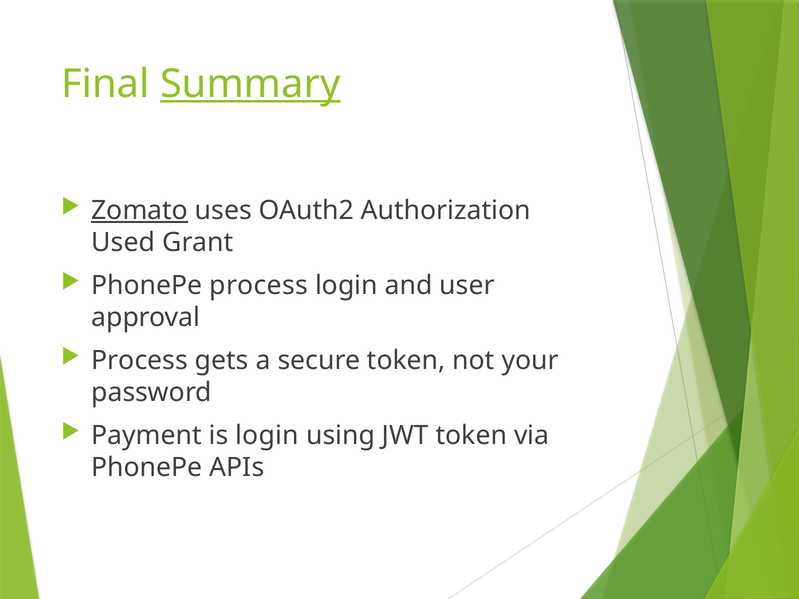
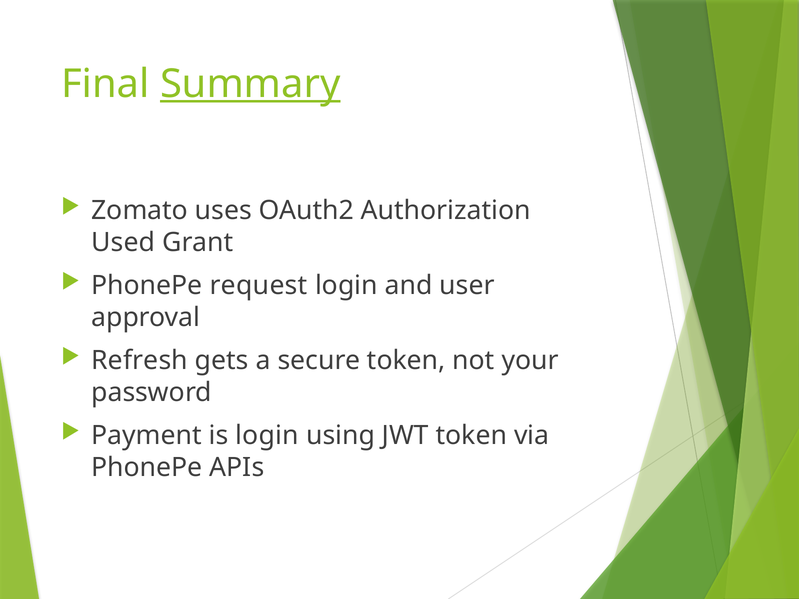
Zomato underline: present -> none (140, 211)
PhonePe process: process -> request (259, 286)
Process: Process -> Refresh (140, 361)
